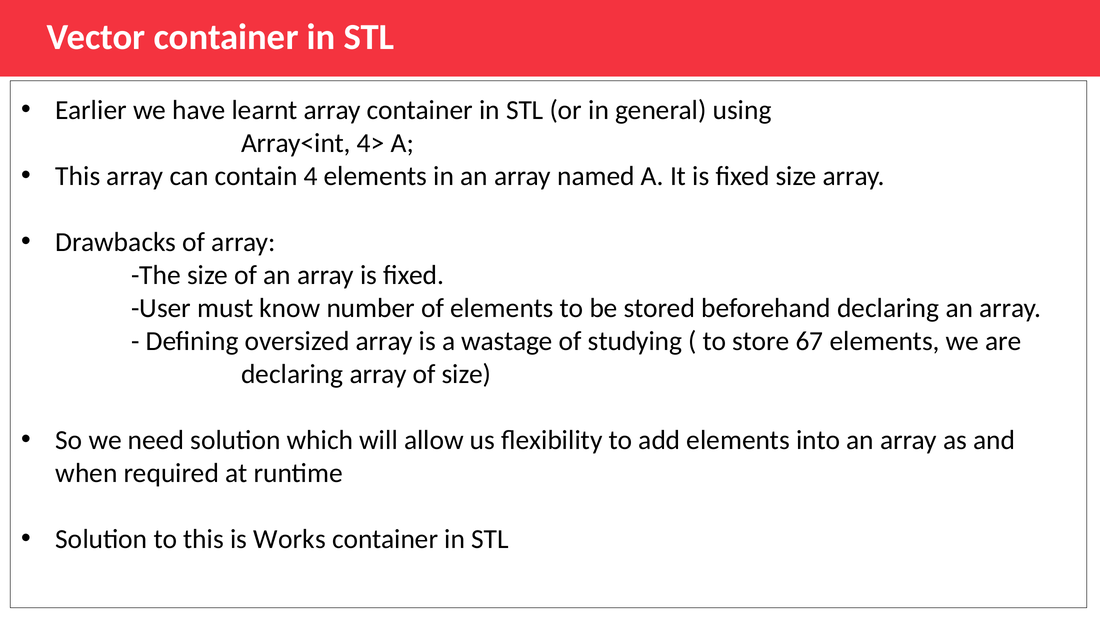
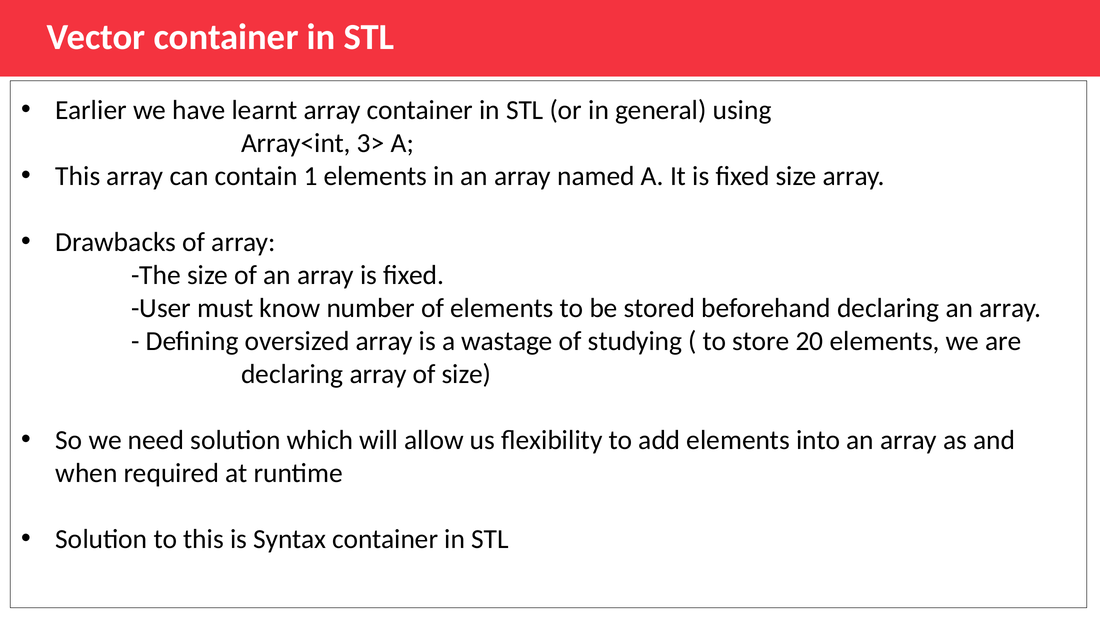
4>: 4> -> 3> (371, 143)
4: 4 -> 1 (311, 176)
67: 67 -> 20 (809, 341)
Works: Works -> Syntax (290, 539)
